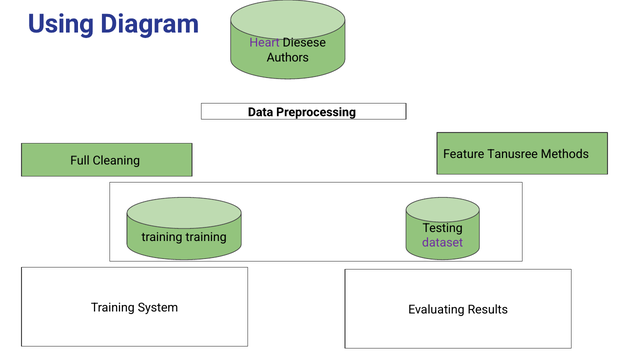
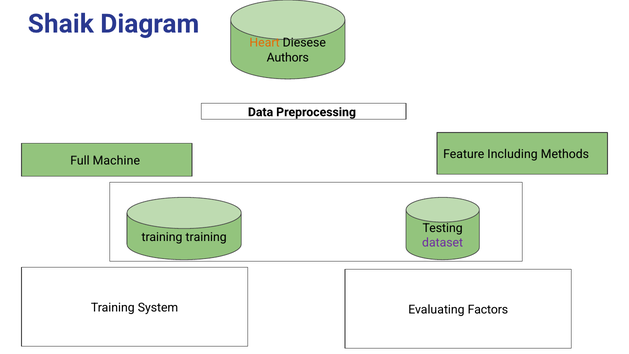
Using: Using -> Shaik (61, 24)
Heart colour: purple -> orange (265, 43)
Tanusree: Tanusree -> Including (513, 154)
Cleaning: Cleaning -> Machine (116, 161)
Results: Results -> Factors (488, 309)
